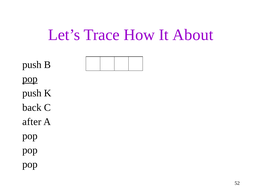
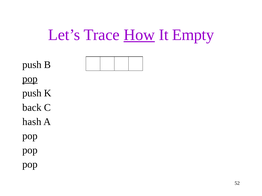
How underline: none -> present (139, 35)
About: About -> Empty (193, 35)
after: after -> hash (32, 122)
